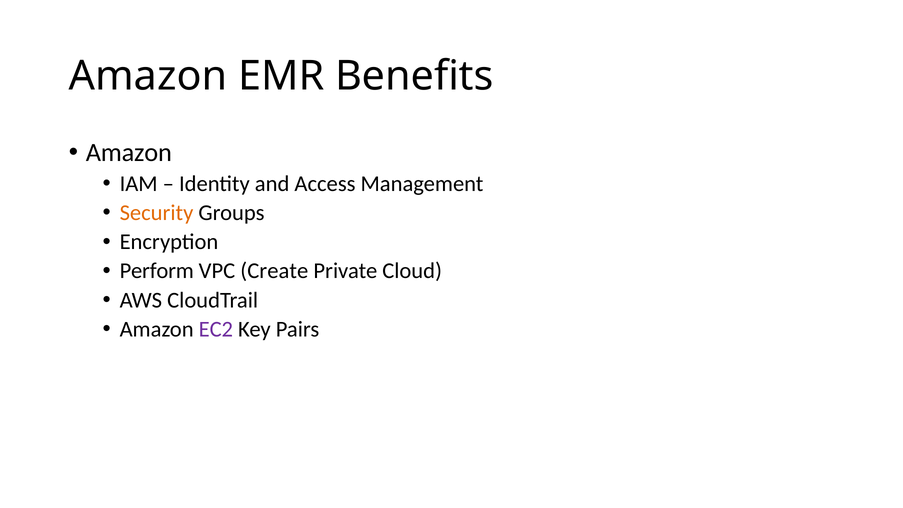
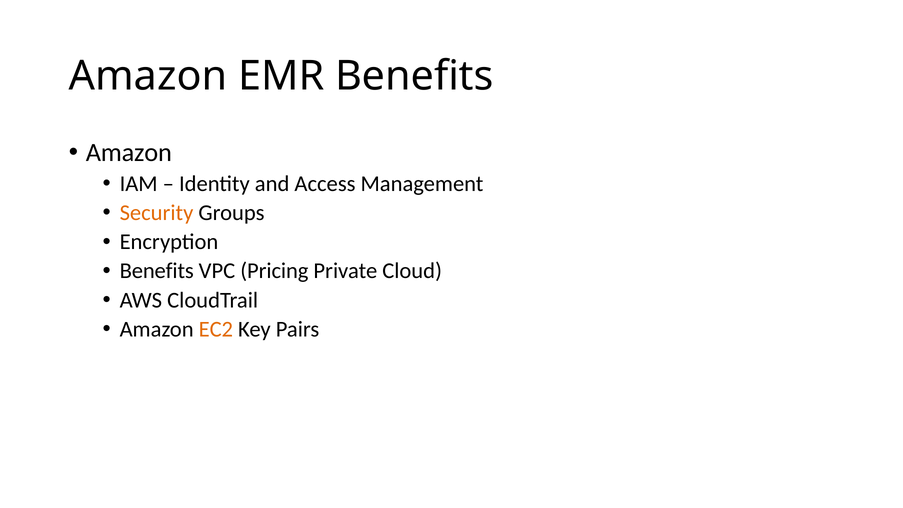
Perform: Perform -> Benefits (157, 271)
Create: Create -> Pricing (274, 271)
EC2 colour: purple -> orange (216, 329)
